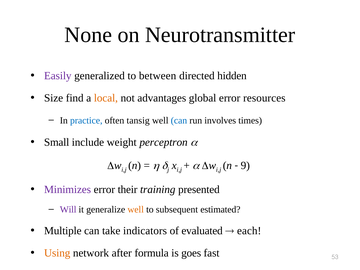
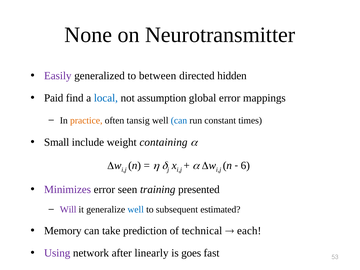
Size: Size -> Paid (54, 98)
local colour: orange -> blue (106, 98)
advantages: advantages -> assumption (162, 98)
resources: resources -> mappings (264, 98)
practice colour: blue -> orange (86, 121)
involves: involves -> constant (220, 121)
perceptron: perceptron -> containing (164, 142)
9: 9 -> 6 (245, 165)
their: their -> seen (128, 190)
well colour: orange -> blue (136, 209)
Multiple: Multiple -> Memory (63, 231)
indicators: indicators -> prediction (145, 231)
evaluated: evaluated -> technical (202, 231)
Using colour: orange -> purple (57, 253)
formula: formula -> linearly (152, 253)
